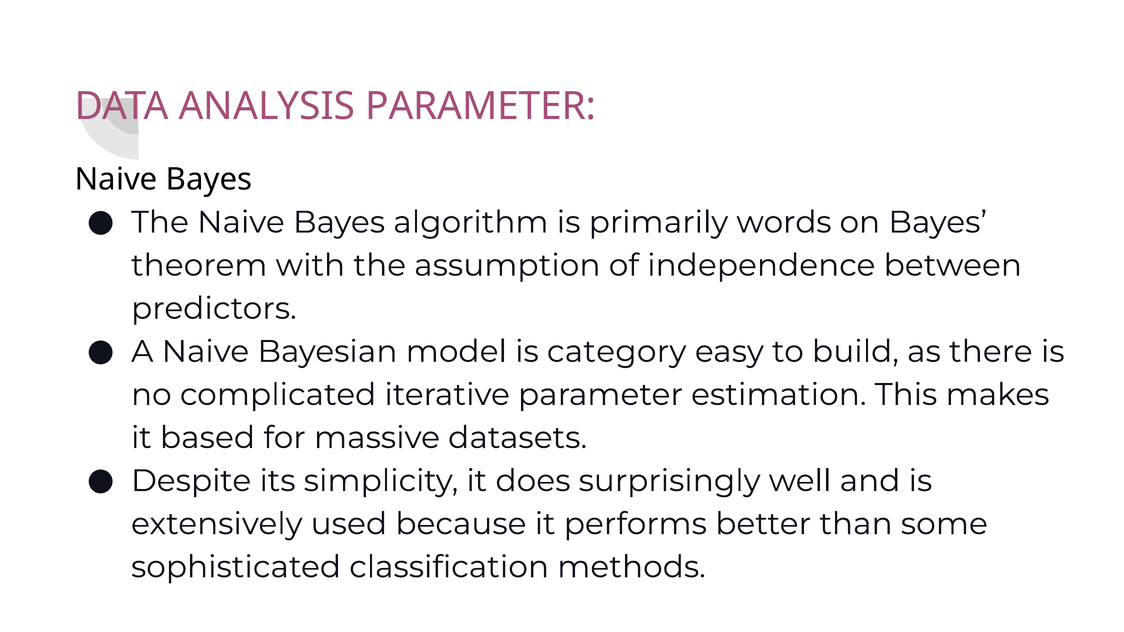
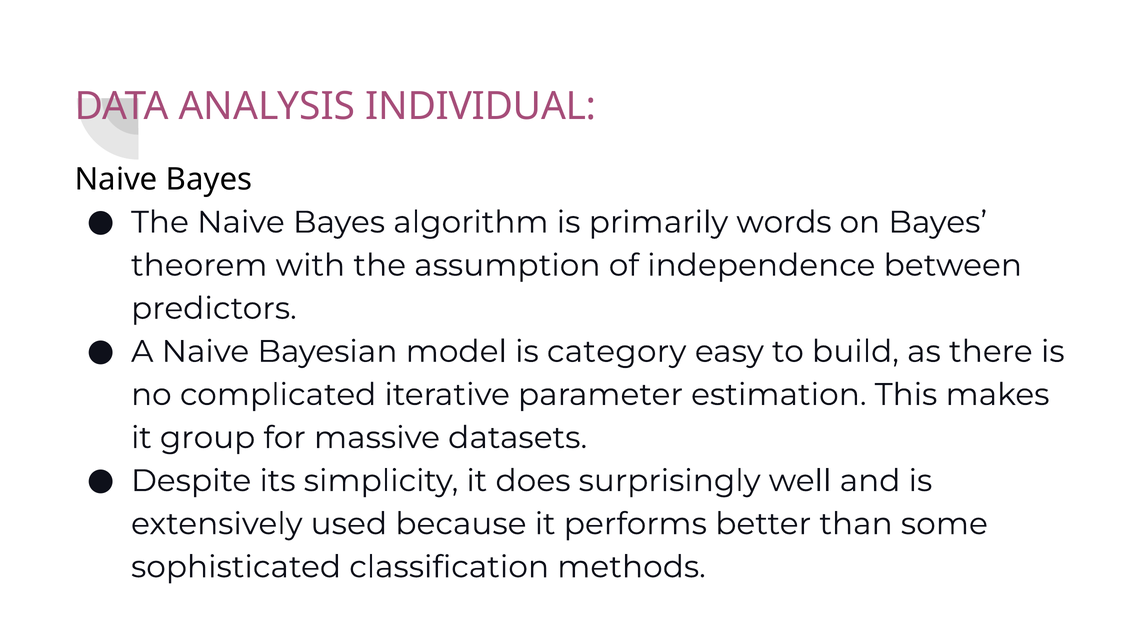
ANALYSIS PARAMETER: PARAMETER -> INDIVIDUAL (481, 106)
based: based -> group (208, 438)
